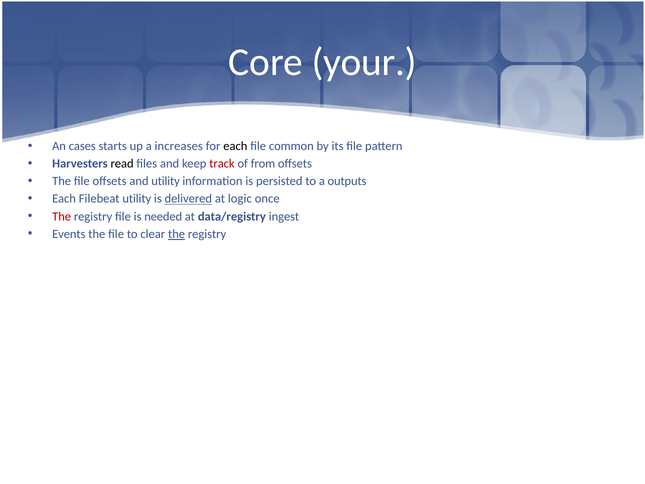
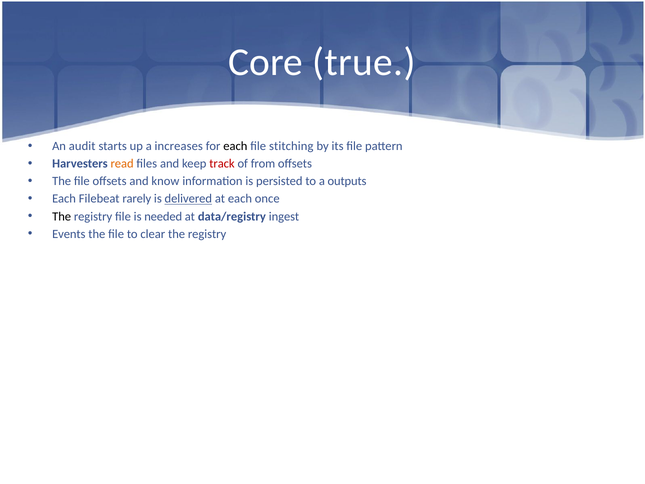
your: your -> true (364, 62)
cases: cases -> audit (82, 146)
common: common -> stitching (291, 146)
read colour: black -> orange (122, 164)
and utility: utility -> know (165, 181)
Filebeat utility: utility -> rarely (137, 199)
at logic: logic -> each (240, 199)
The colour: red -> black (62, 216)
the underline: present -> none (177, 234)
